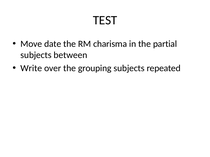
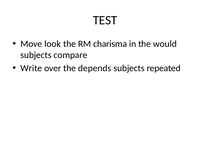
date: date -> look (53, 44)
partial: partial -> would (165, 44)
between: between -> compare (70, 55)
grouping: grouping -> depends (95, 68)
